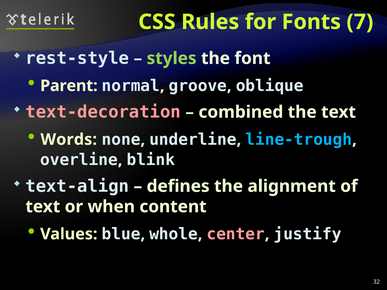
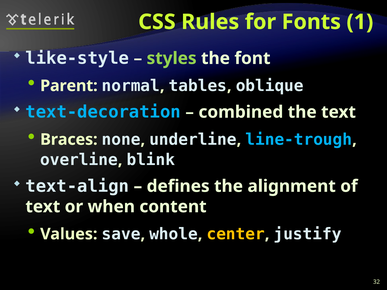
7: 7 -> 1 (360, 22)
rest-style: rest-style -> like-style (77, 58)
groove: groove -> tables (198, 86)
text-decoration colour: pink -> light blue (103, 112)
Words: Words -> Braces (69, 140)
blue: blue -> save (121, 234)
center colour: pink -> yellow (236, 234)
